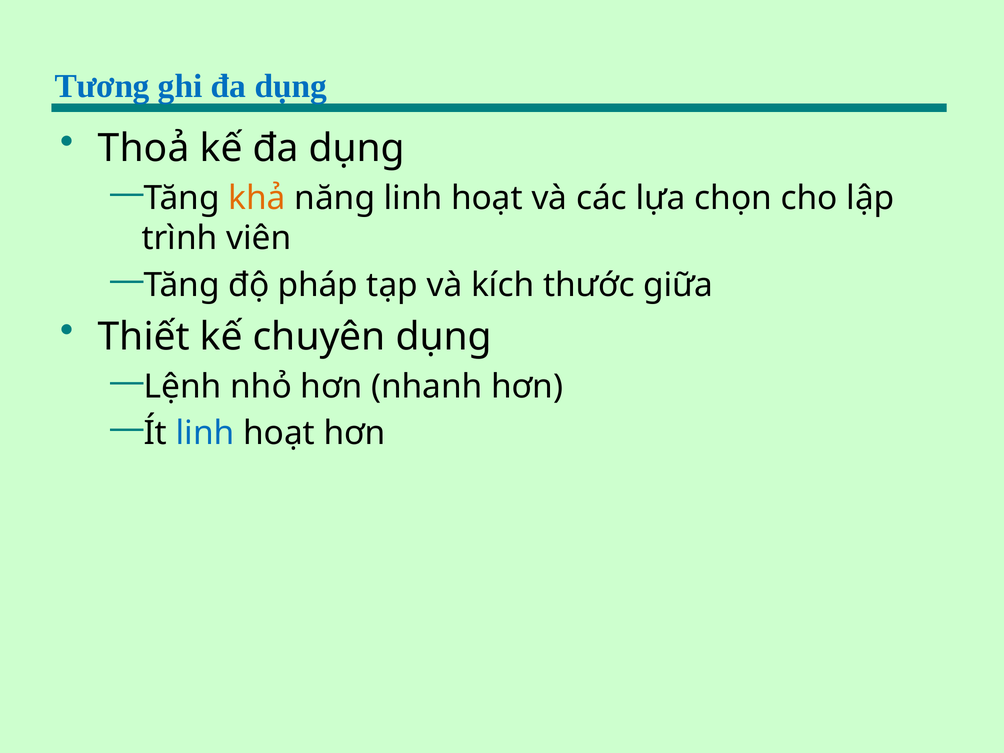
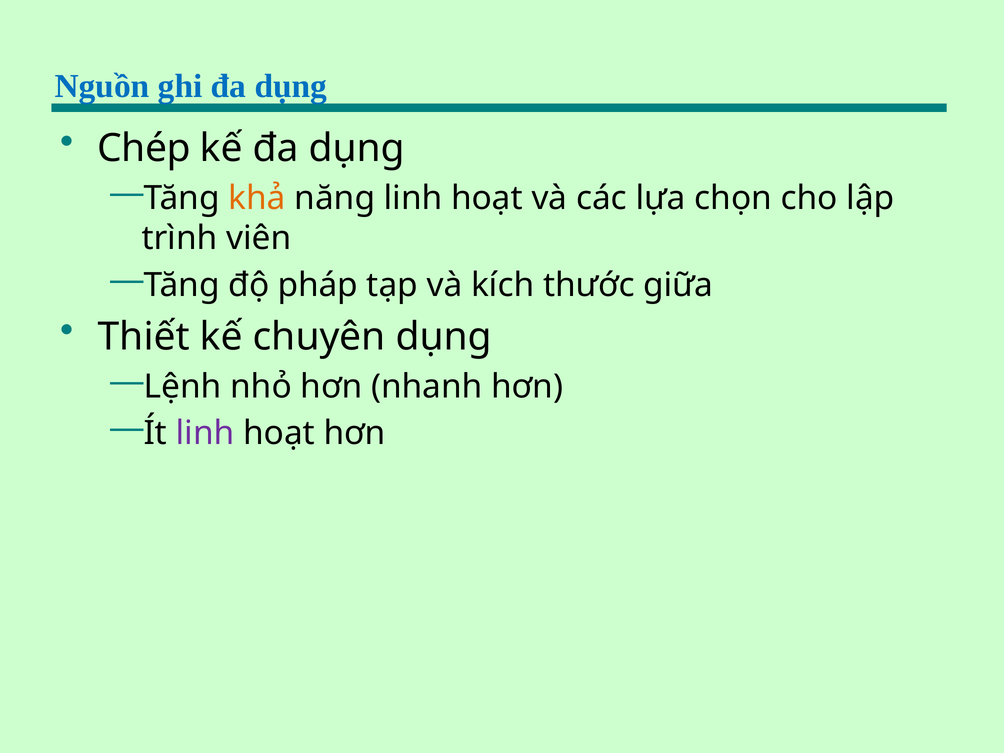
Tương: Tương -> Nguồn (102, 86)
Thoả: Thoả -> Chép (144, 148)
linh colour: blue -> purple (205, 433)
